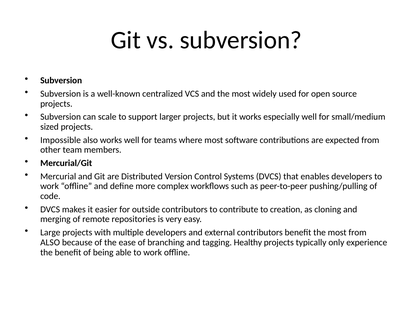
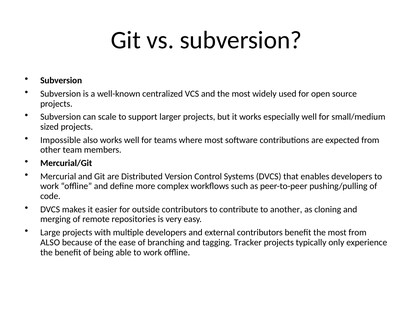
creation: creation -> another (286, 209)
Healthy: Healthy -> Tracker (248, 242)
